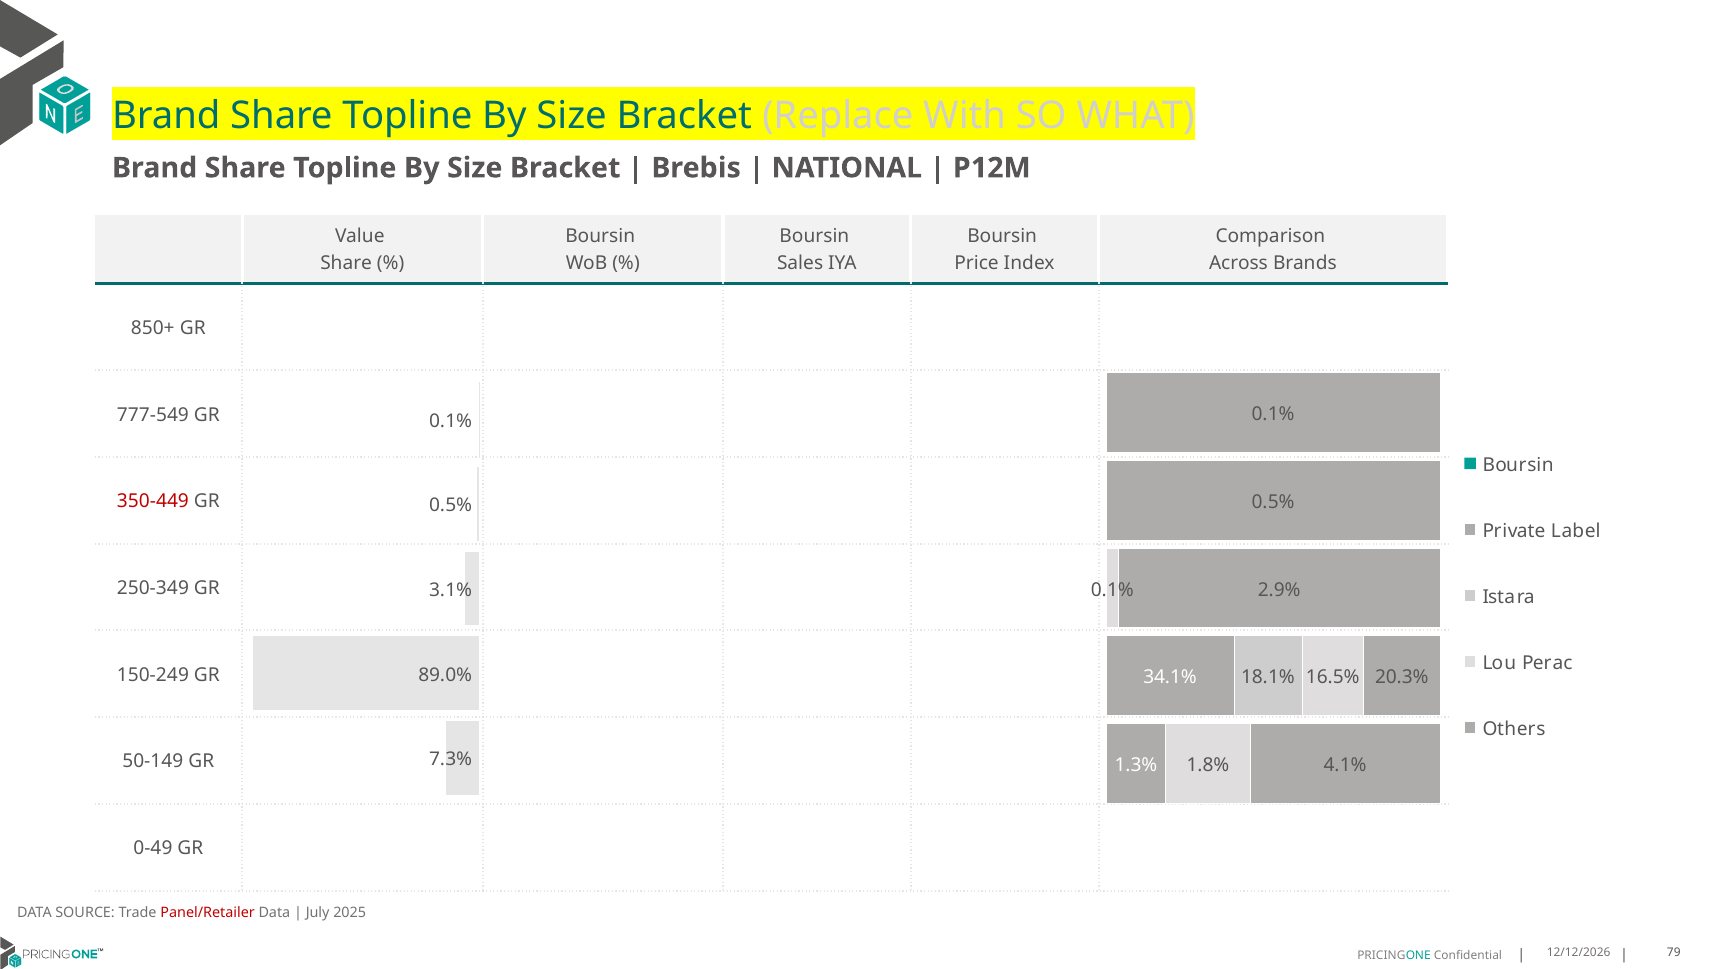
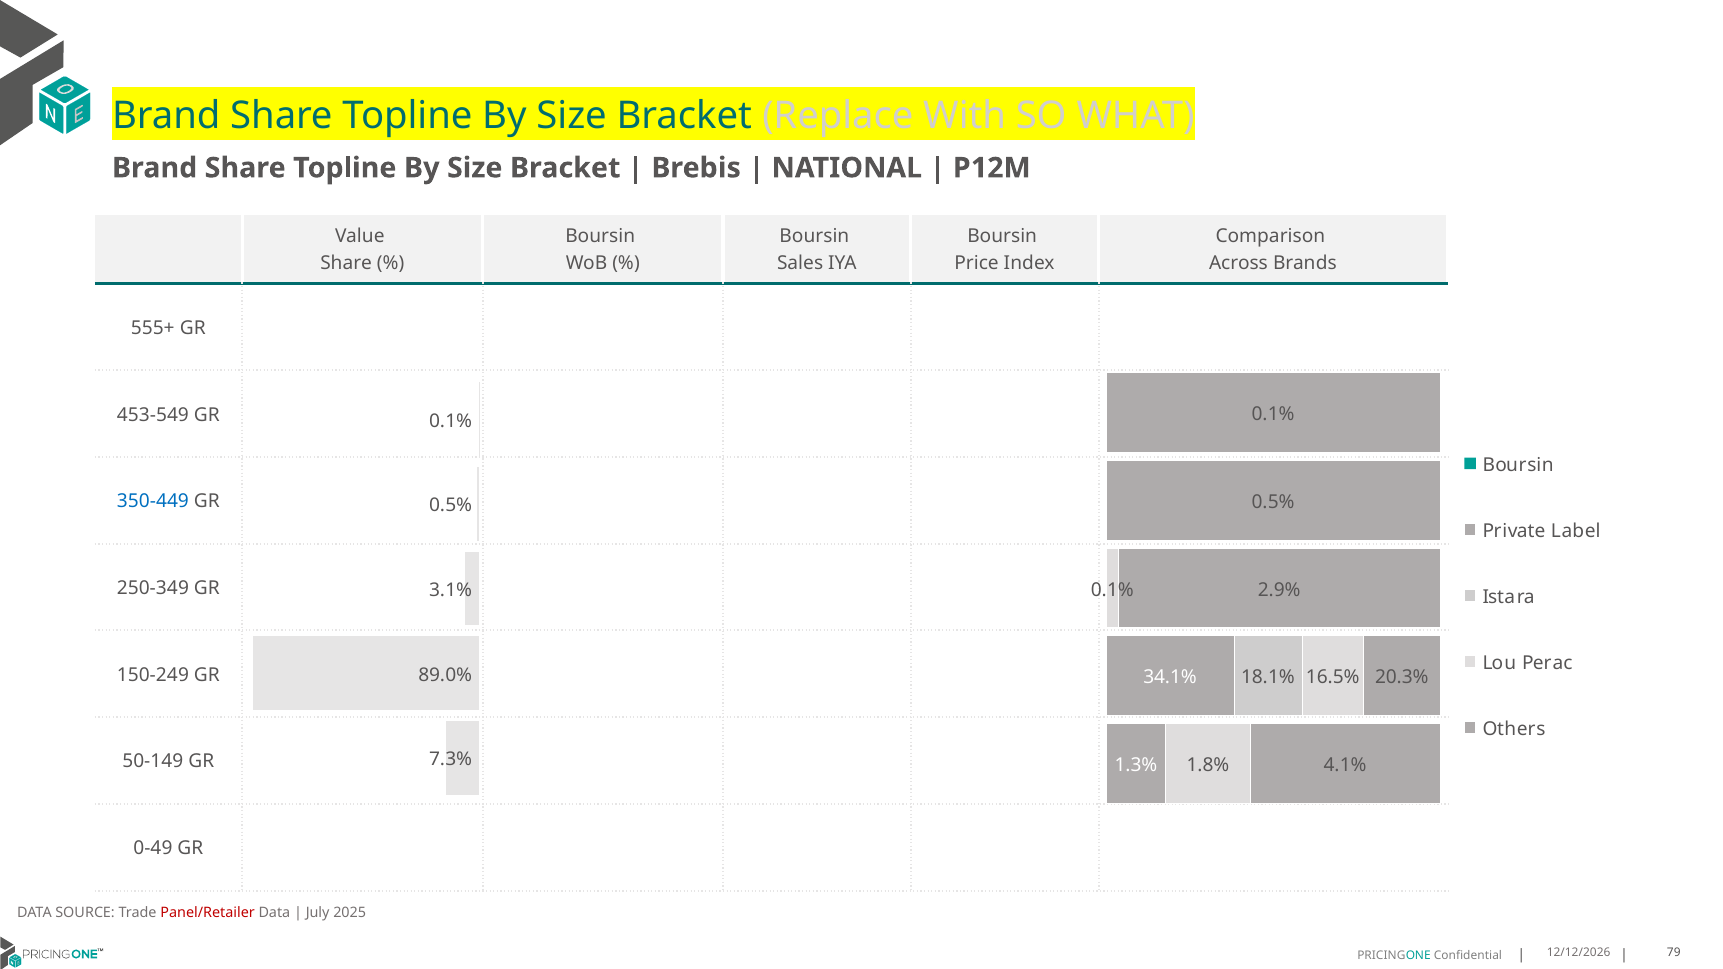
850+: 850+ -> 555+ (153, 328)
777-549: 777-549 -> 453-549 (153, 415)
350-449 colour: red -> blue (153, 502)
